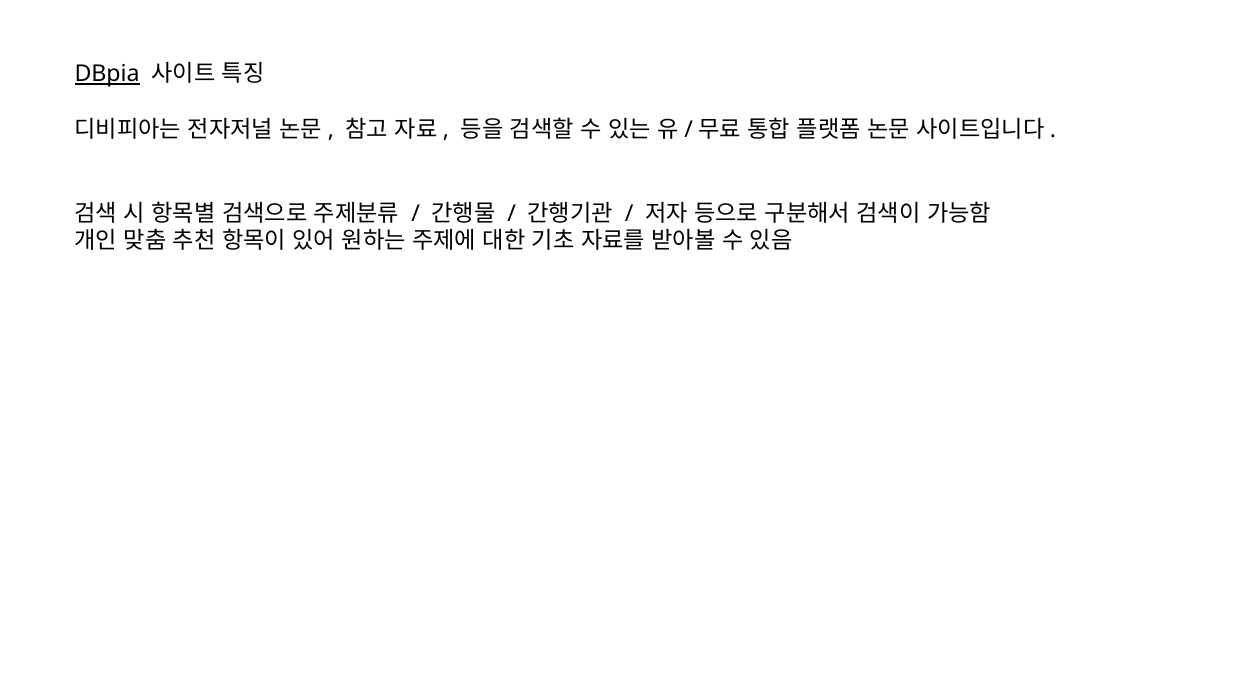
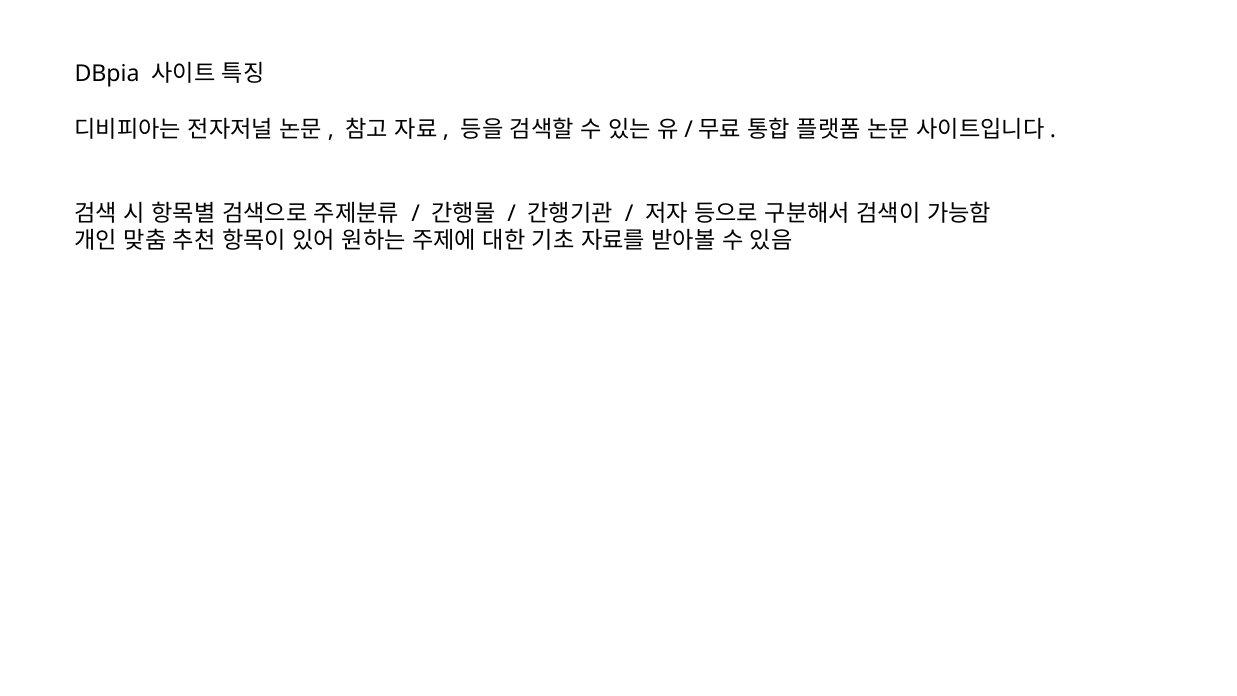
DBpia underline: present -> none (107, 74)
